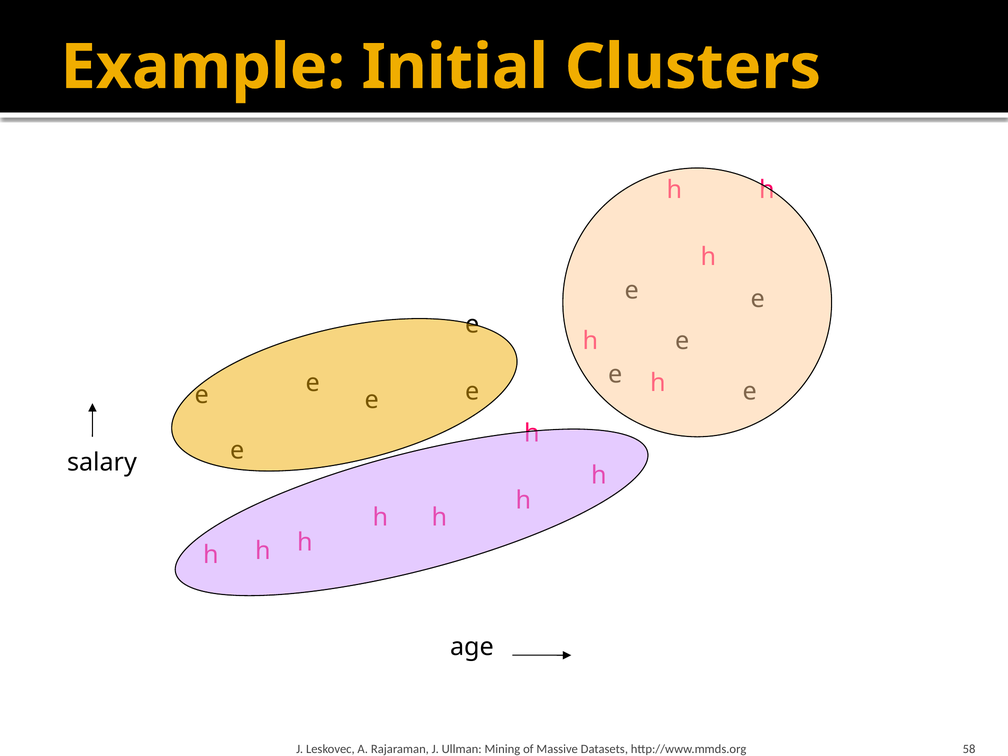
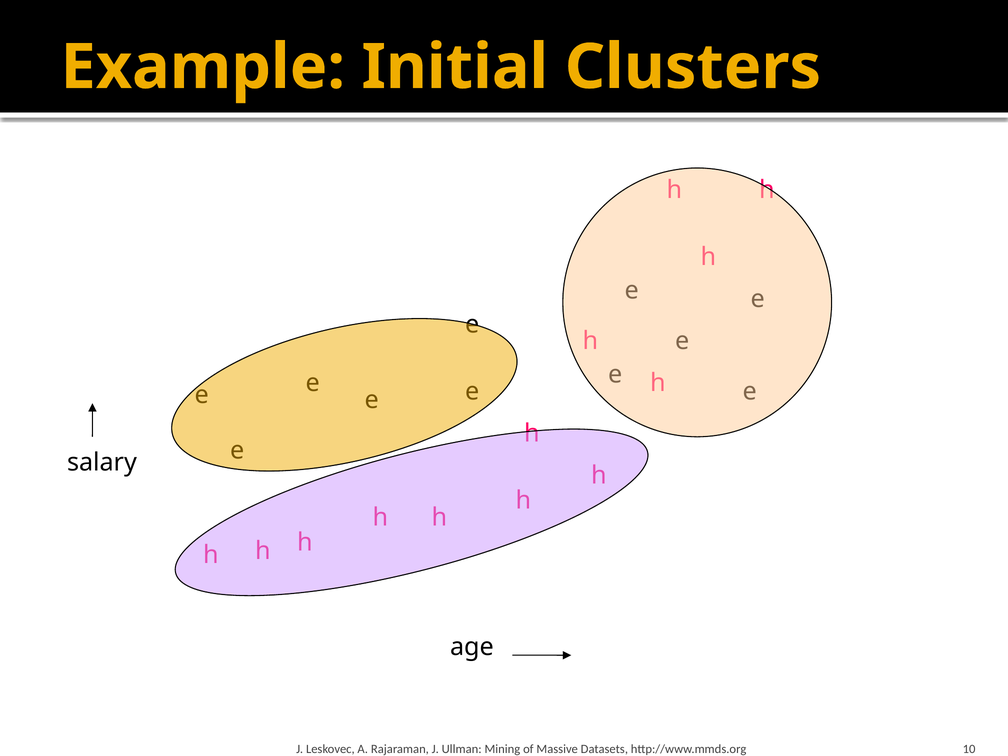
58: 58 -> 10 (969, 749)
